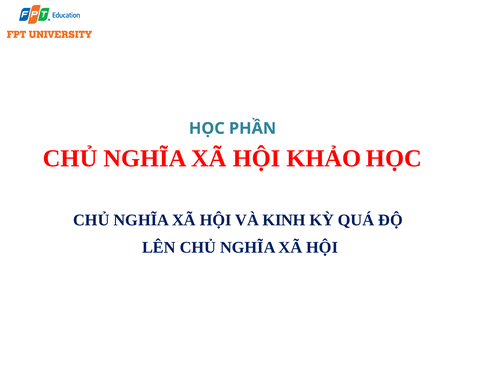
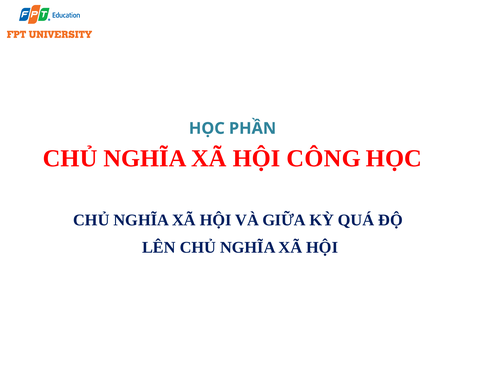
KHẢO: KHẢO -> CÔNG (324, 159)
KINH: KINH -> GIỮA (284, 221)
